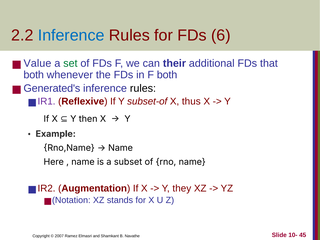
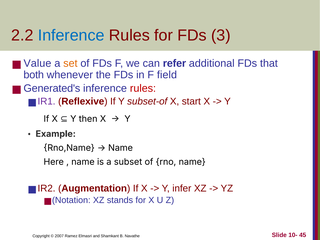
6: 6 -> 3 (221, 35)
set colour: green -> orange (70, 63)
their: their -> refer (174, 63)
F both: both -> field (167, 75)
rules colour: black -> red (143, 88)
thus: thus -> start (191, 101)
they: they -> infer (182, 188)
